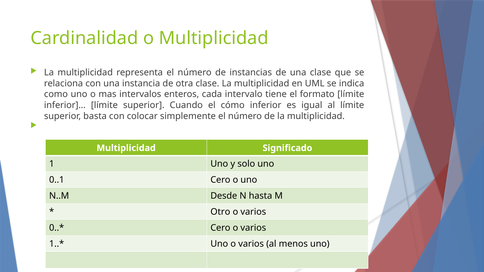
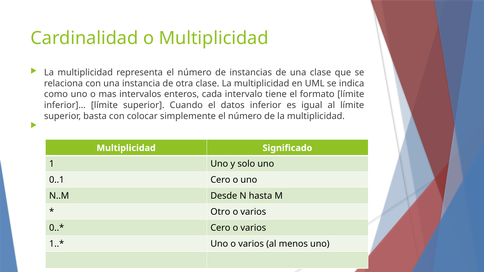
cómo: cómo -> datos (233, 105)
